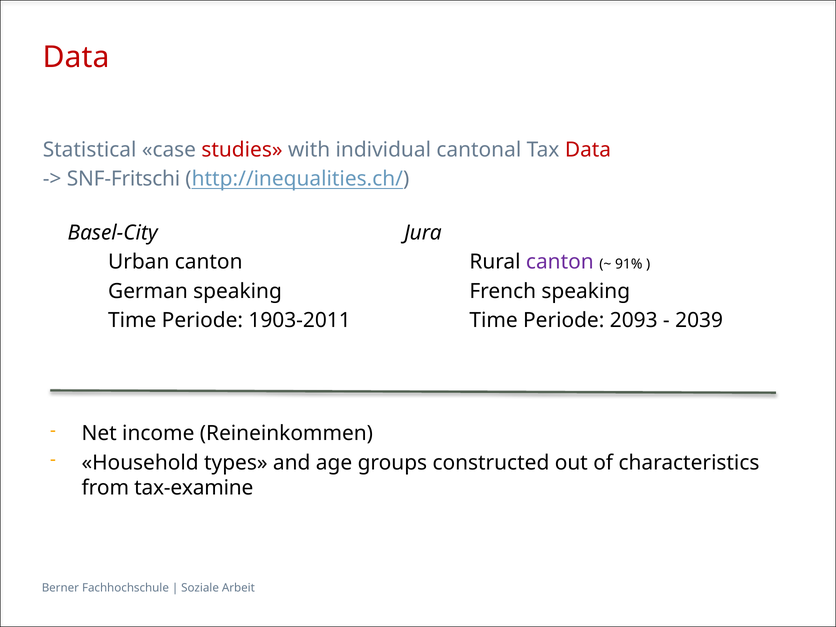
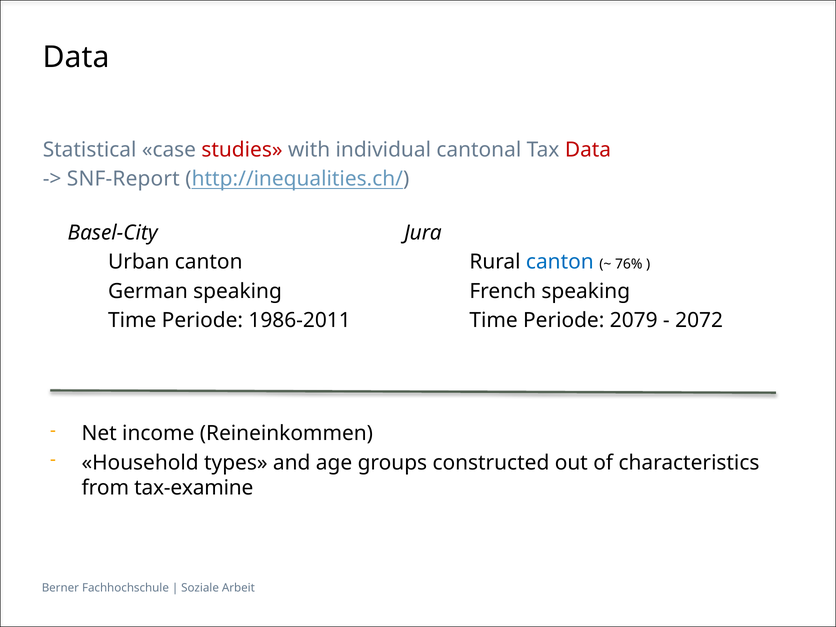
Data colour: red -> black (76, 57)
SNF-Fritschi: SNF-Fritschi -> SNF-Report (123, 179)
canton colour: purple -> blue (560, 262)
91%: 91% -> 76% (629, 264)
1903-2011: 1903-2011 -> 1986-2011 (300, 321)
2093: 2093 -> 2079 (634, 321)
2039: 2039 -> 2072 (699, 321)
